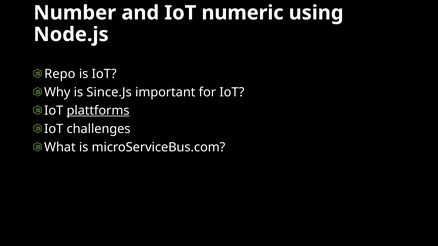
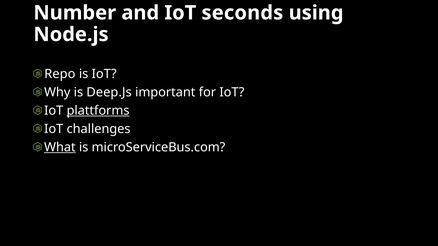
numeric: numeric -> seconds (242, 13)
Since.Js: Since.Js -> Deep.Js (109, 92)
What underline: none -> present (60, 148)
